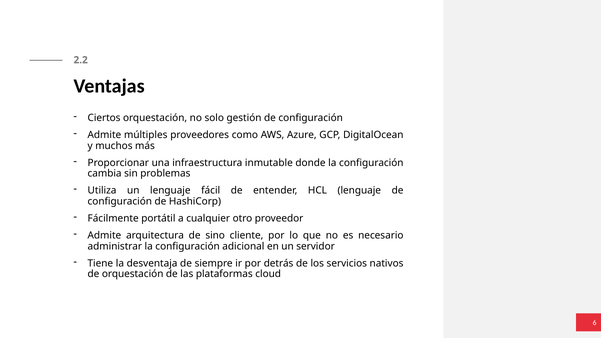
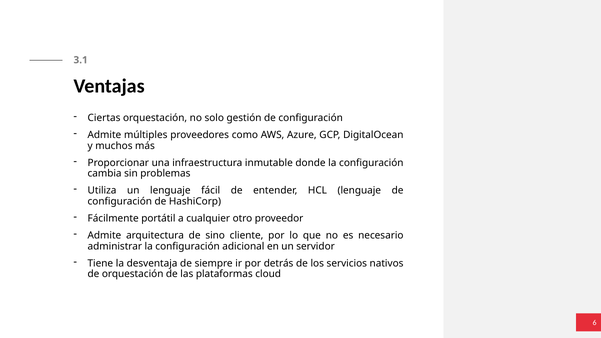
2.2: 2.2 -> 3.1 (81, 60)
Ciertos: Ciertos -> Ciertas (104, 118)
